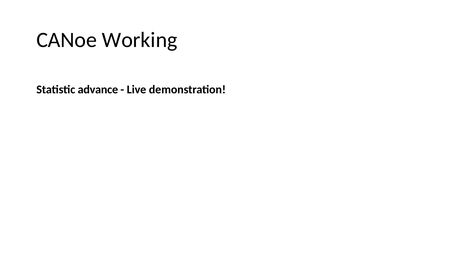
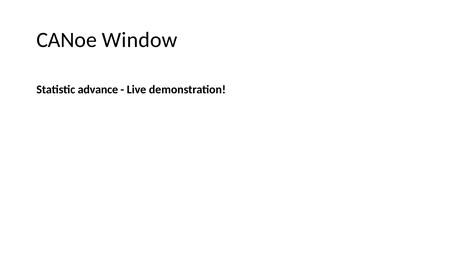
Working: Working -> Window (140, 40)
